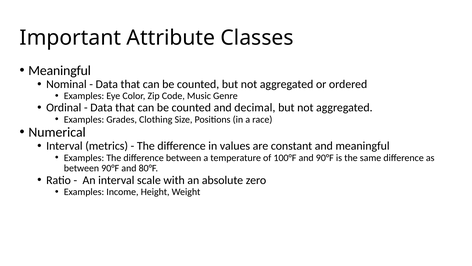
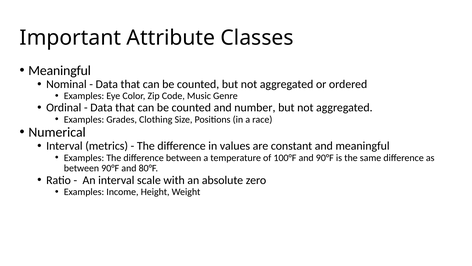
decimal: decimal -> number (255, 108)
